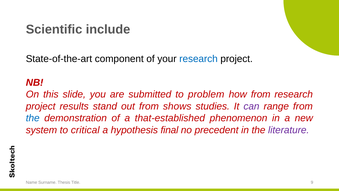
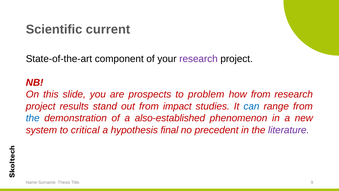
include: include -> current (108, 29)
research colour: blue -> purple (199, 59)
submitted: submitted -> prospects (150, 94)
shows: shows -> impact (177, 106)
can colour: purple -> blue (251, 106)
that-established: that-established -> also-established (170, 118)
